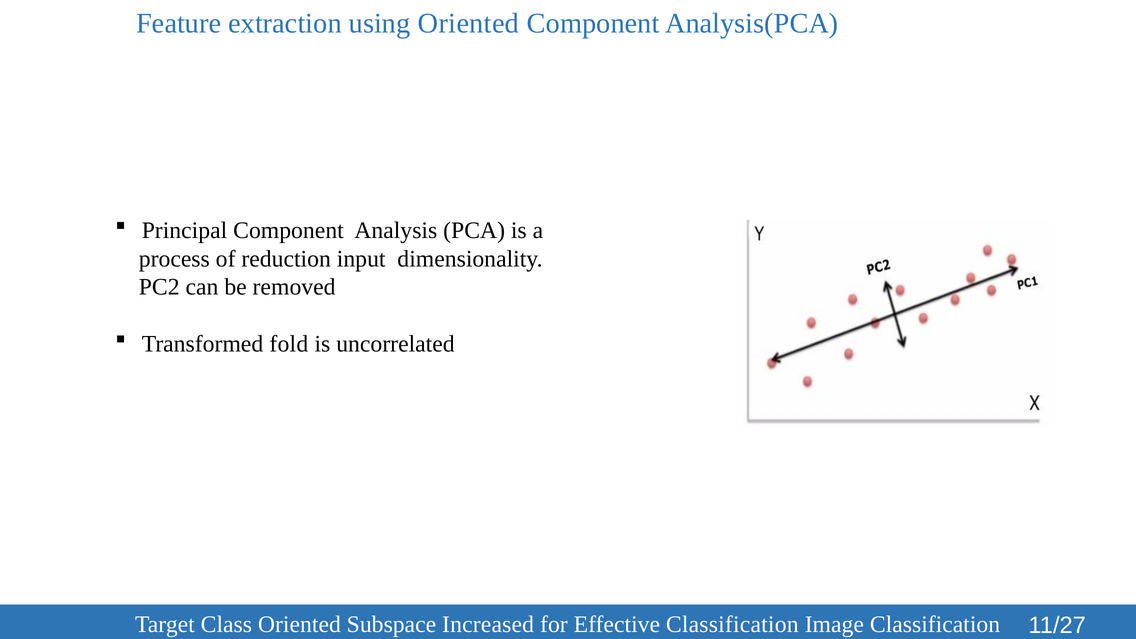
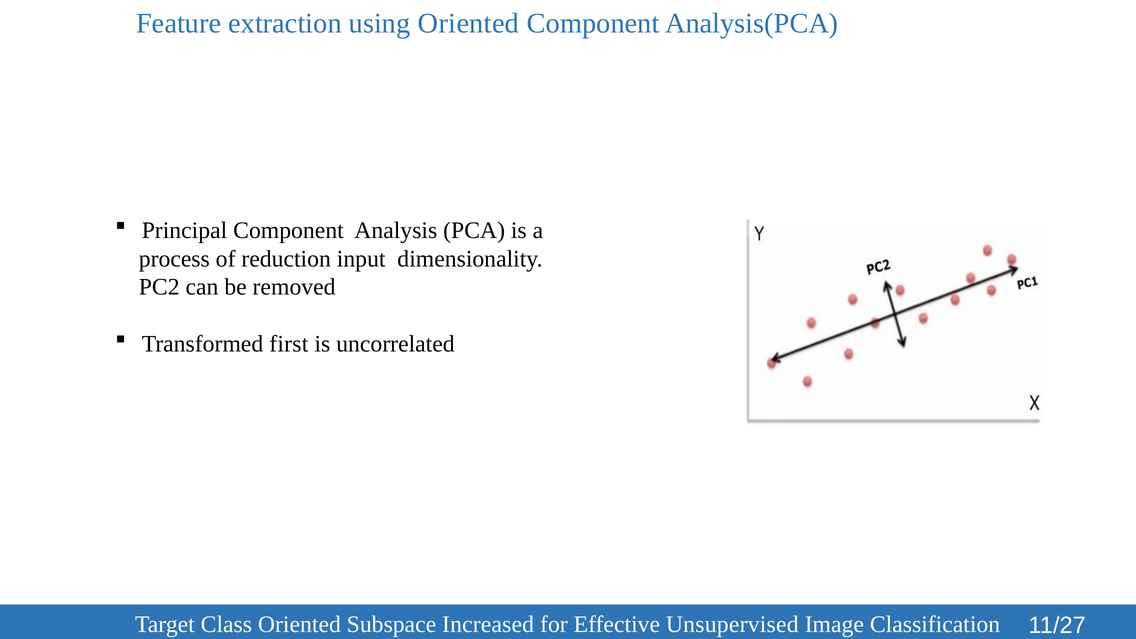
fold: fold -> first (289, 344)
Effective Classification: Classification -> Unsupervised (732, 625)
